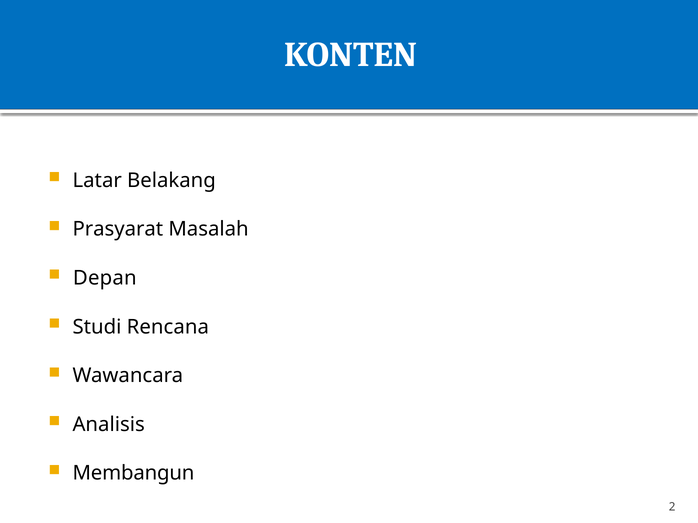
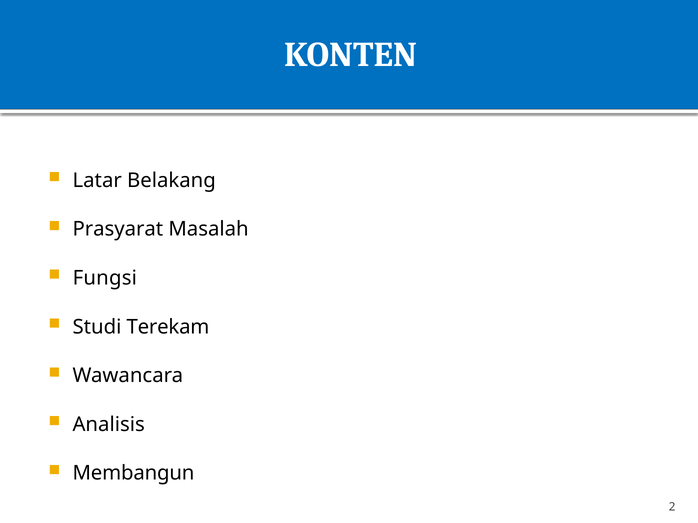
Depan: Depan -> Fungsi (105, 278)
Rencana: Rencana -> Terekam (168, 327)
